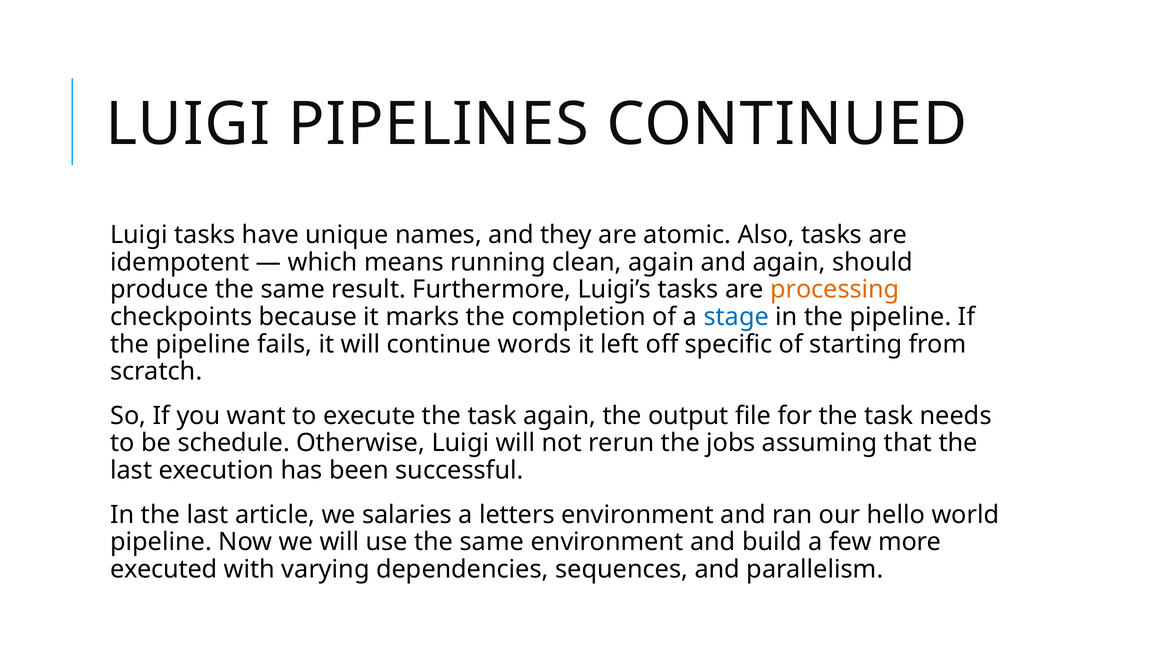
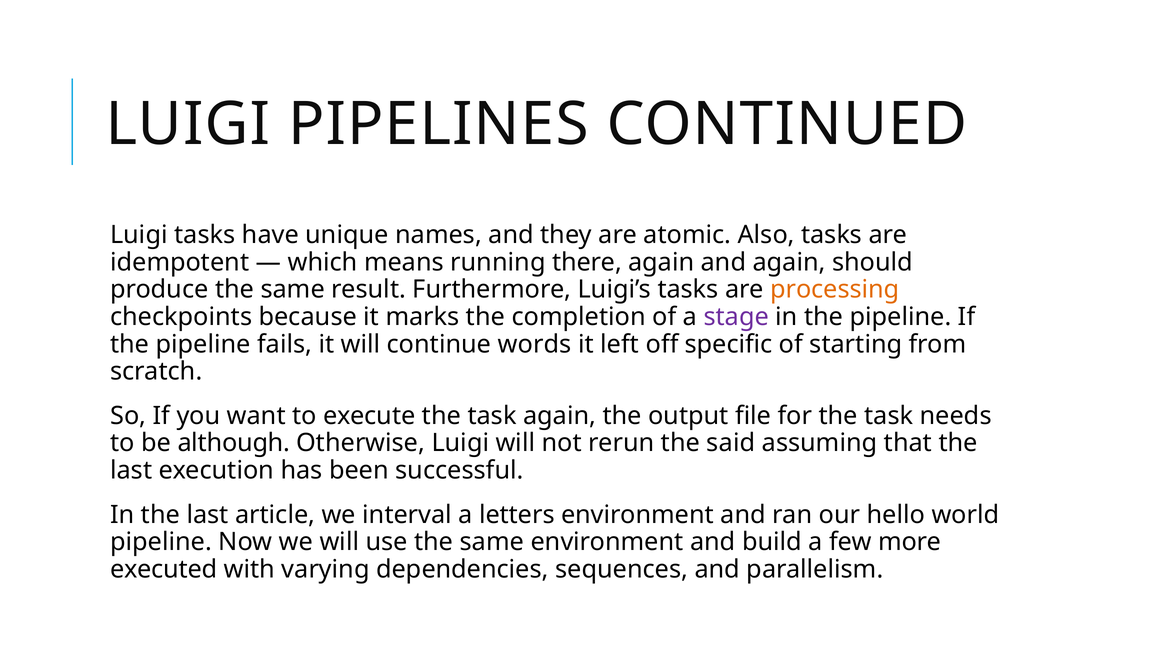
clean: clean -> there (587, 262)
stage colour: blue -> purple (736, 317)
schedule: schedule -> although (234, 443)
jobs: jobs -> said (731, 443)
salaries: salaries -> interval (407, 515)
